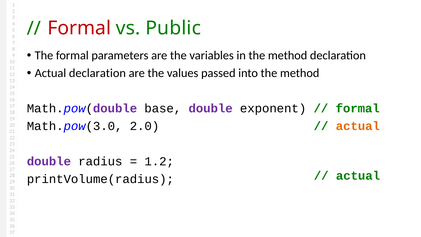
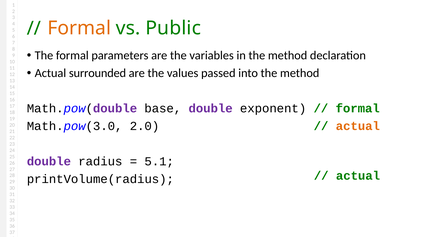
Formal colour: red -> orange (79, 28)
Actual declaration: declaration -> surrounded (98, 73)
1.2: 1.2 -> 5.1 (159, 161)
